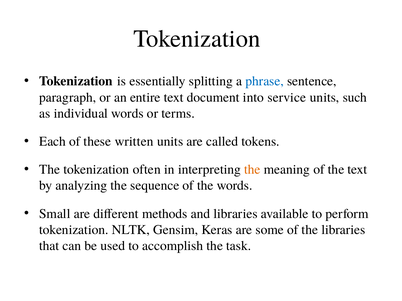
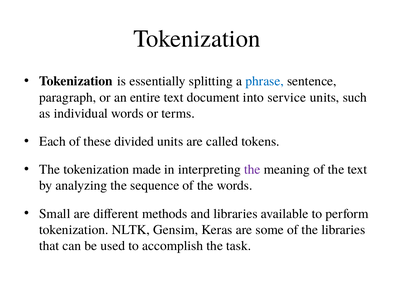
written: written -> divided (134, 142)
often: often -> made (147, 170)
the colour: orange -> purple (252, 170)
